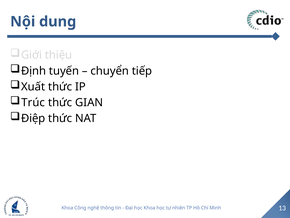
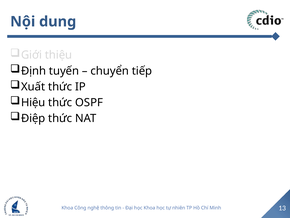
Trúc: Trúc -> Hiệu (33, 102)
GIAN: GIAN -> OSPF (89, 102)
